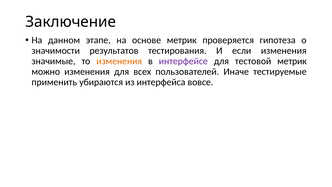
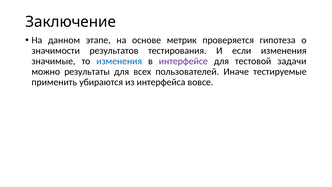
изменения colour: orange -> blue (119, 61)
тестовой метрик: метрик -> задачи (292, 61)
можно изменения: изменения -> результаты (87, 72)
